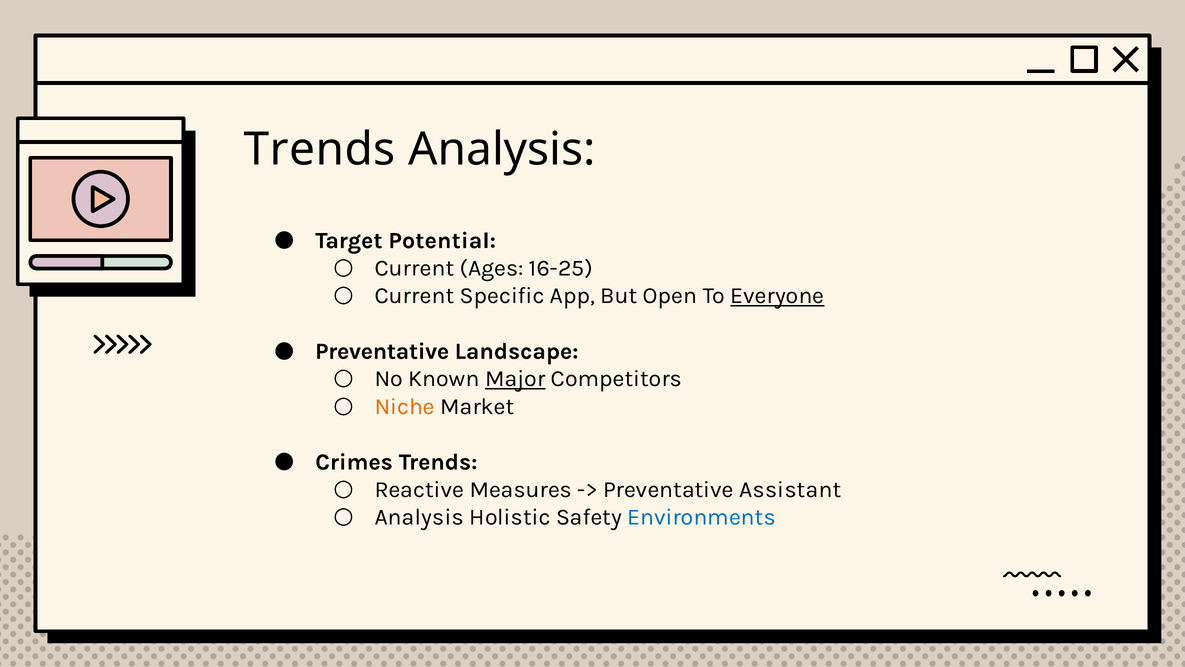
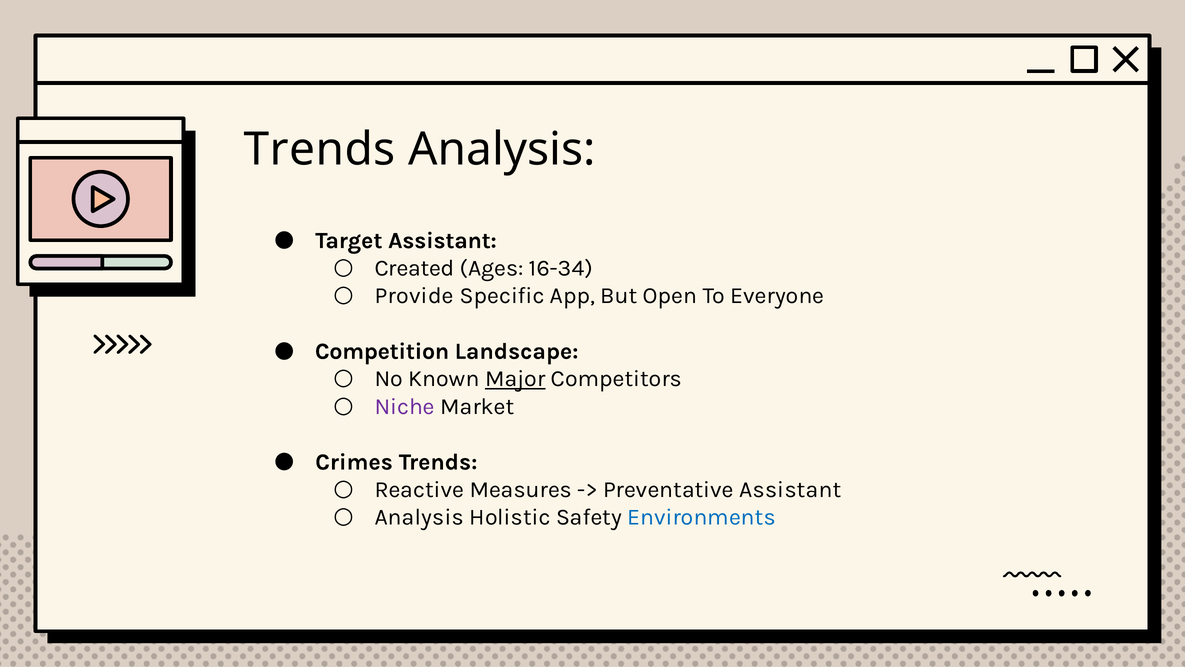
Target Potential: Potential -> Assistant (442, 240)
Current: Current -> Created (415, 268)
16-25: 16-25 -> 16-34 (561, 268)
Current: Current -> Provide (414, 296)
Everyone underline: present -> none (777, 296)
Preventative: Preventative -> Competition (382, 351)
Niche colour: orange -> purple (405, 406)
